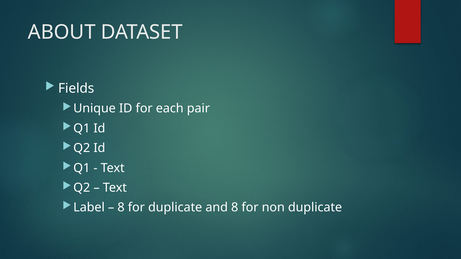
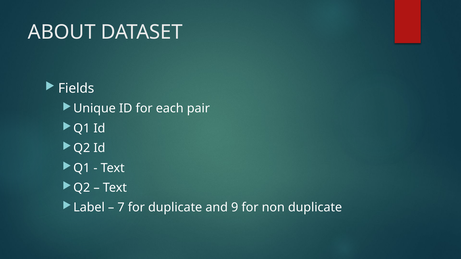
8: 8 -> 7 (121, 208)
and 8: 8 -> 9 (235, 208)
